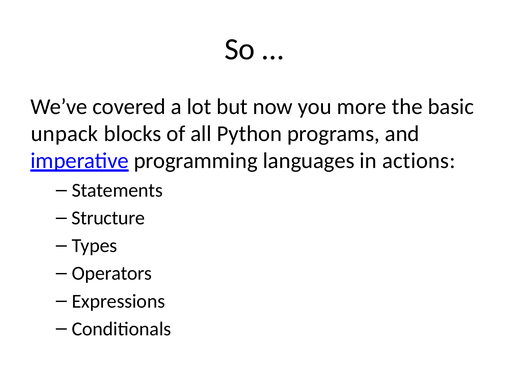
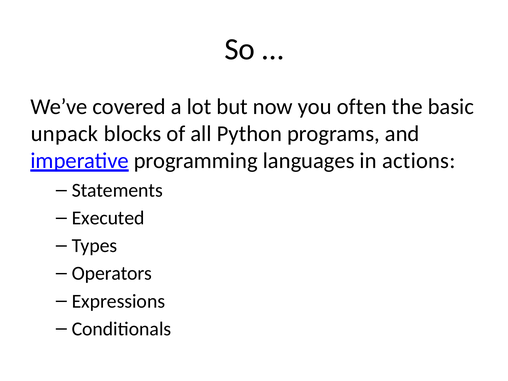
more: more -> often (362, 107)
Structure: Structure -> Executed (108, 218)
